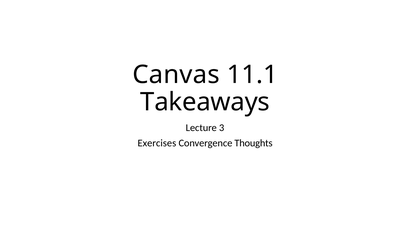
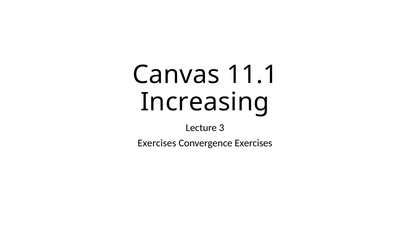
Takeaways: Takeaways -> Increasing (205, 102)
Convergence Thoughts: Thoughts -> Exercises (253, 143)
